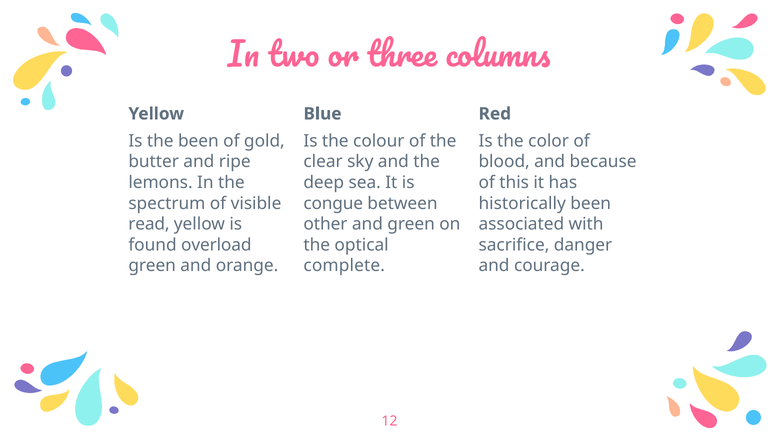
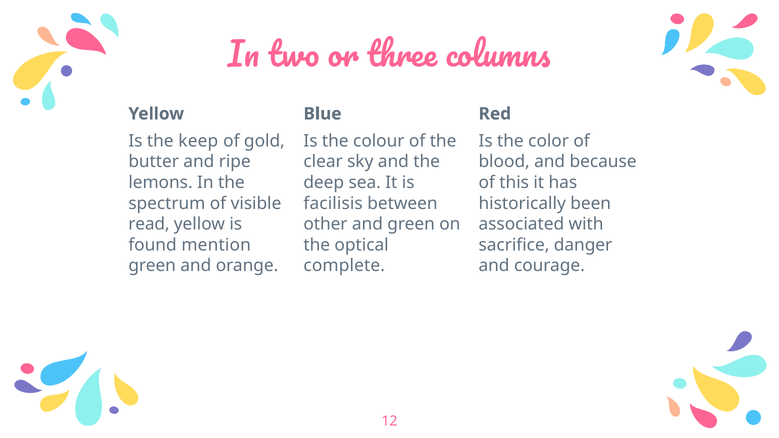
the been: been -> keep (198, 141)
congue: congue -> facilisis (333, 203)
overload: overload -> mention (216, 245)
